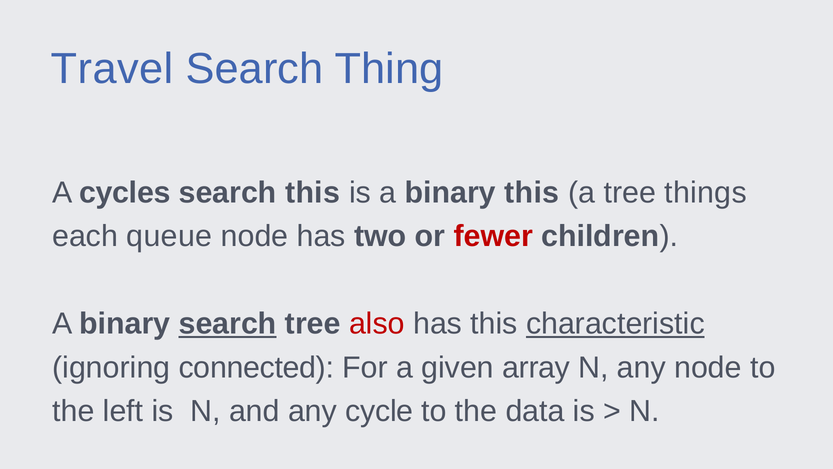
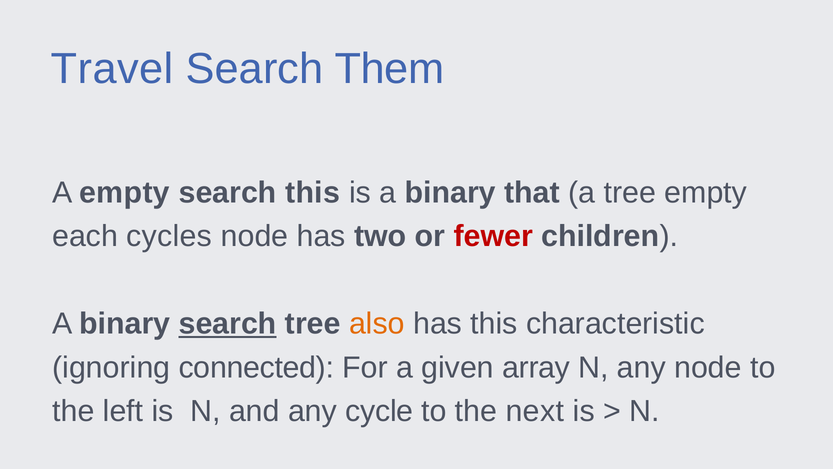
Thing: Thing -> Them (389, 69)
A cycles: cycles -> empty (125, 192)
binary this: this -> that (532, 192)
tree things: things -> empty (706, 192)
queue: queue -> cycles (169, 236)
also colour: red -> orange (377, 323)
characteristic underline: present -> none (615, 323)
data: data -> next (535, 411)
